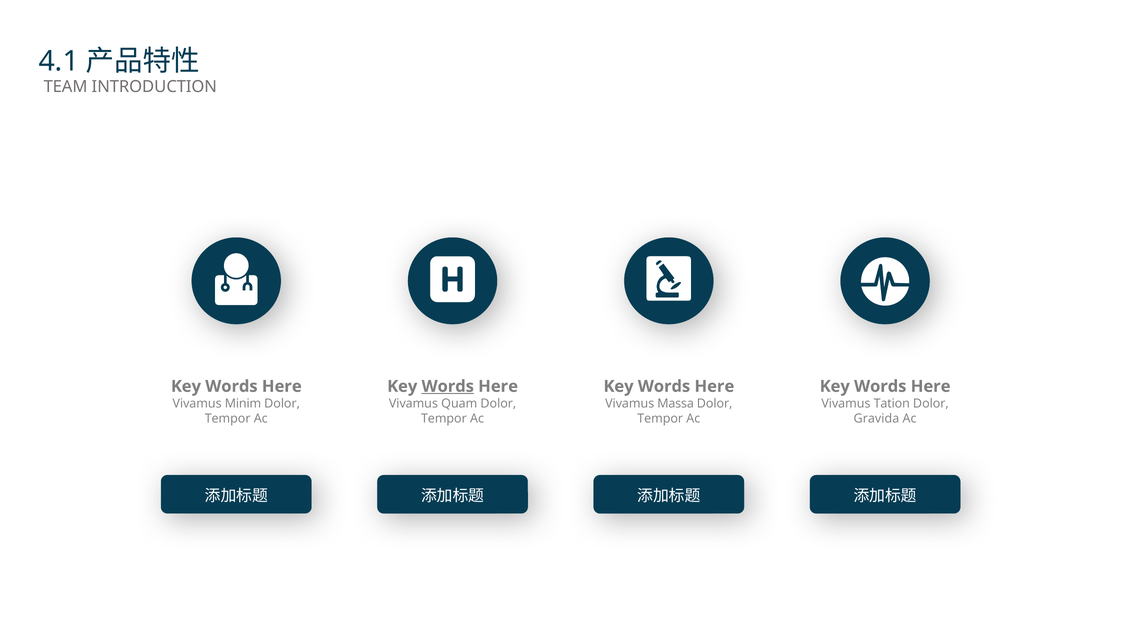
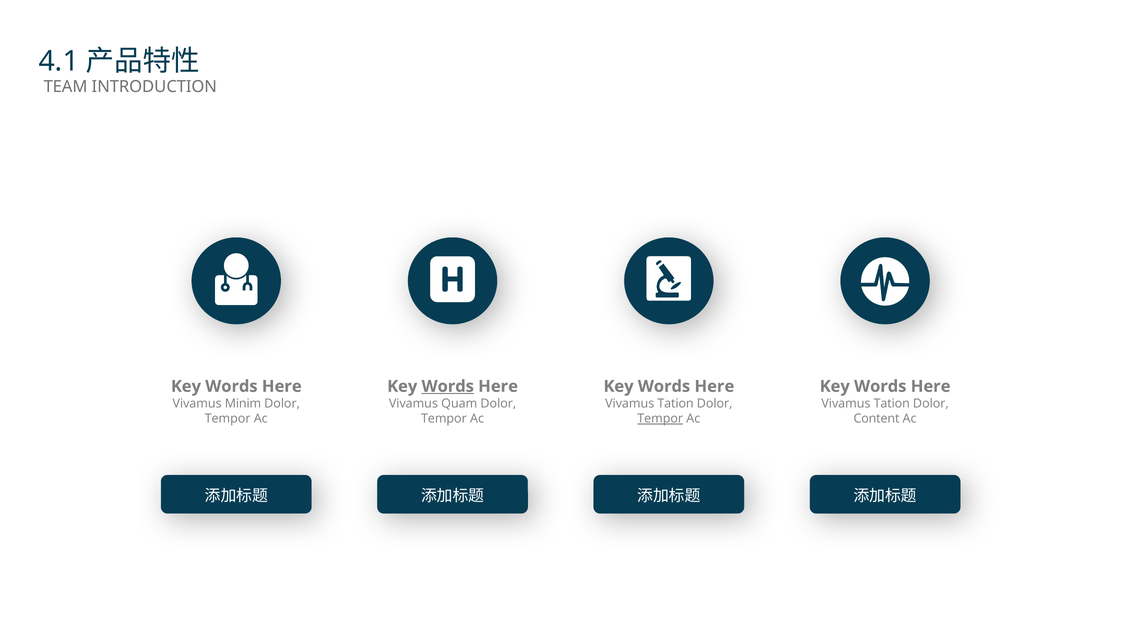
Massa: Massa -> Tation (676, 403)
Tempor underline: none -> present (660, 418)
Gravida: Gravida -> Content (877, 418)
